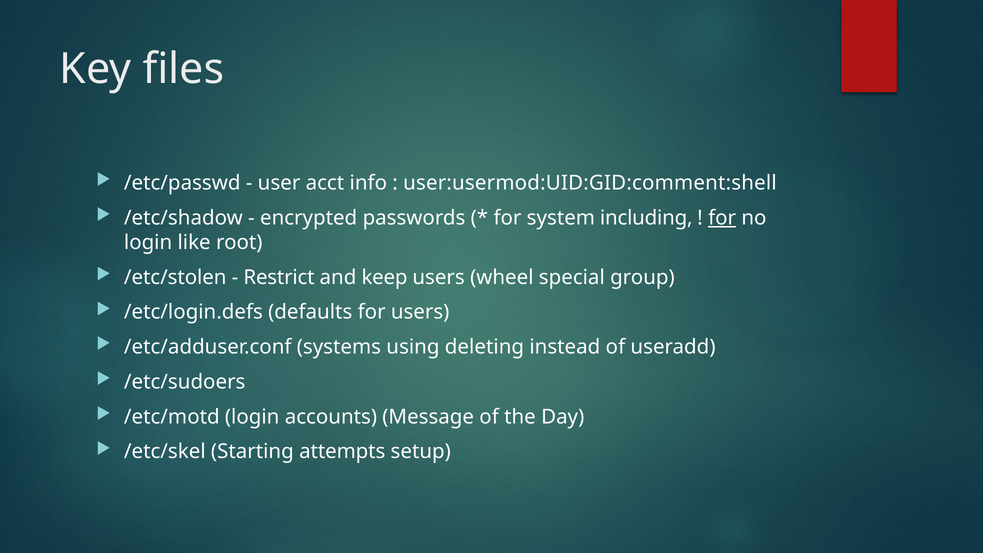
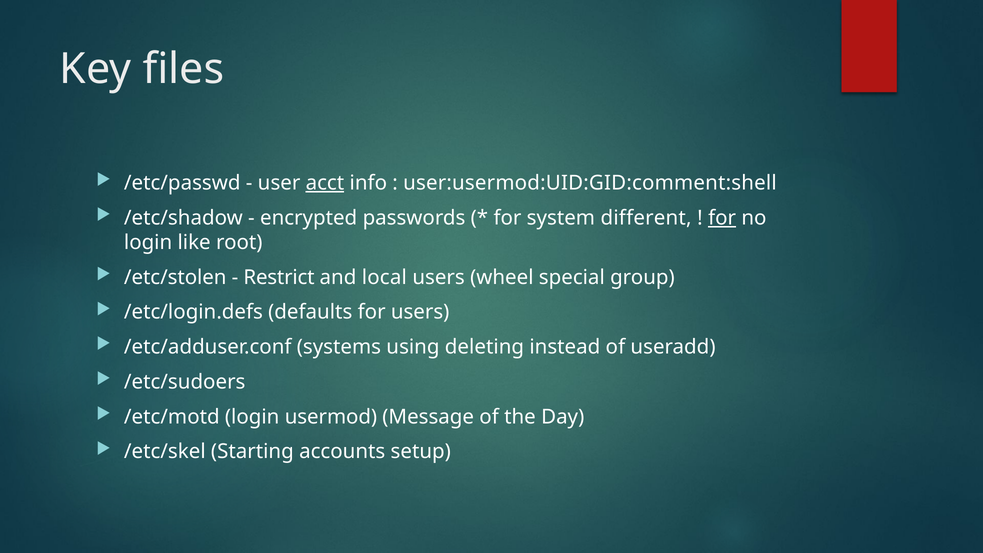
acct underline: none -> present (325, 183)
including: including -> different (646, 218)
keep: keep -> local (384, 277)
accounts: accounts -> usermod (331, 417)
attempts: attempts -> accounts (342, 452)
